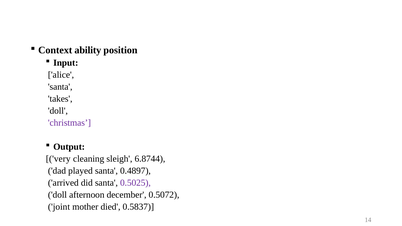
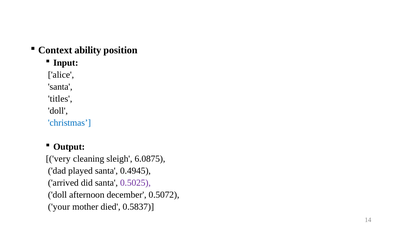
takes: takes -> titles (60, 99)
christmas colour: purple -> blue (69, 123)
6.8744: 6.8744 -> 6.0875 (150, 159)
0.4897: 0.4897 -> 0.4945 (135, 171)
joint: joint -> your (59, 207)
